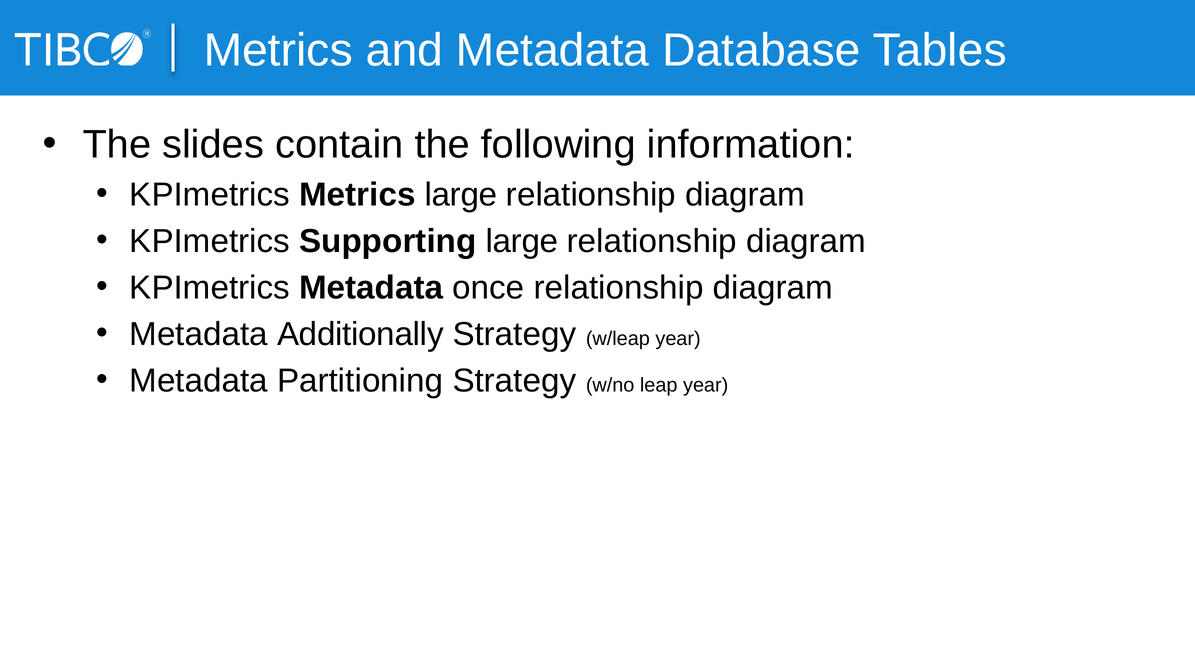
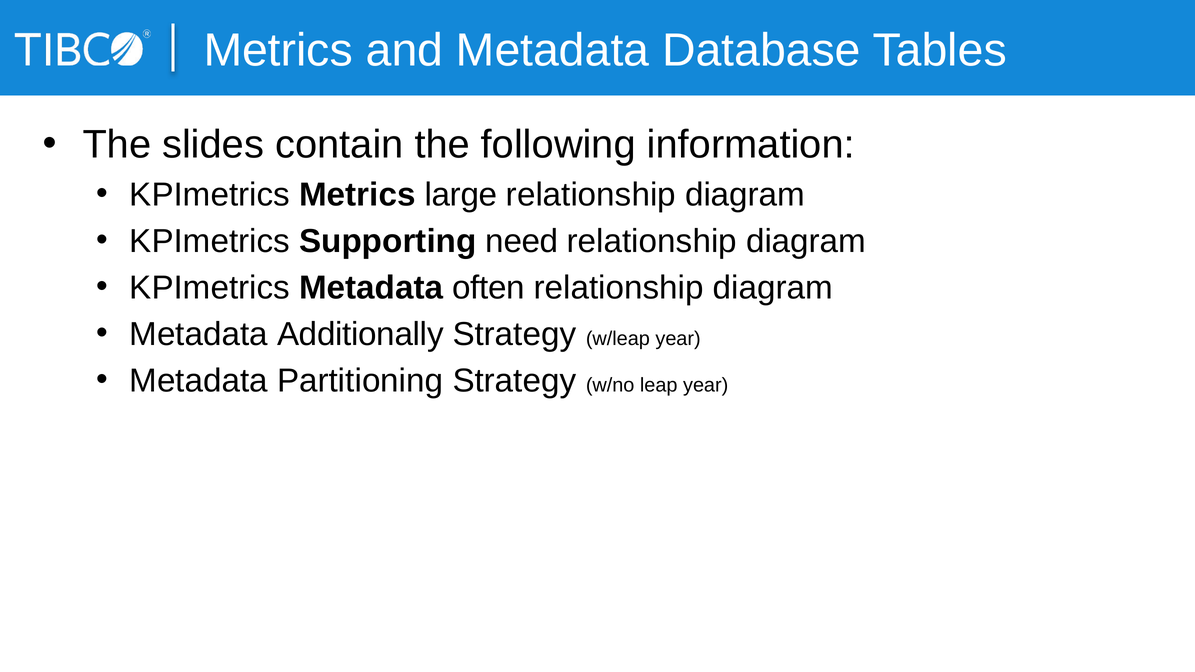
Supporting large: large -> need (522, 241)
once: once -> often (489, 288)
